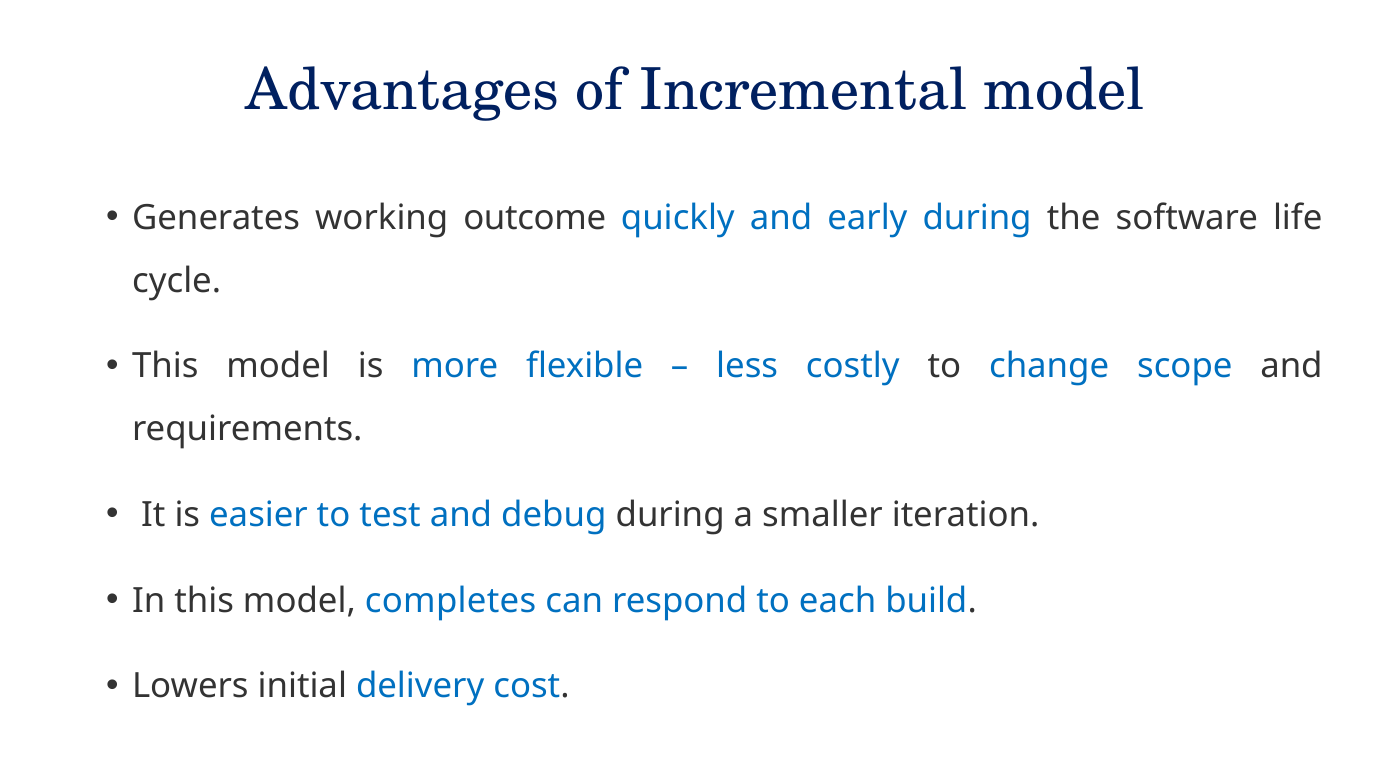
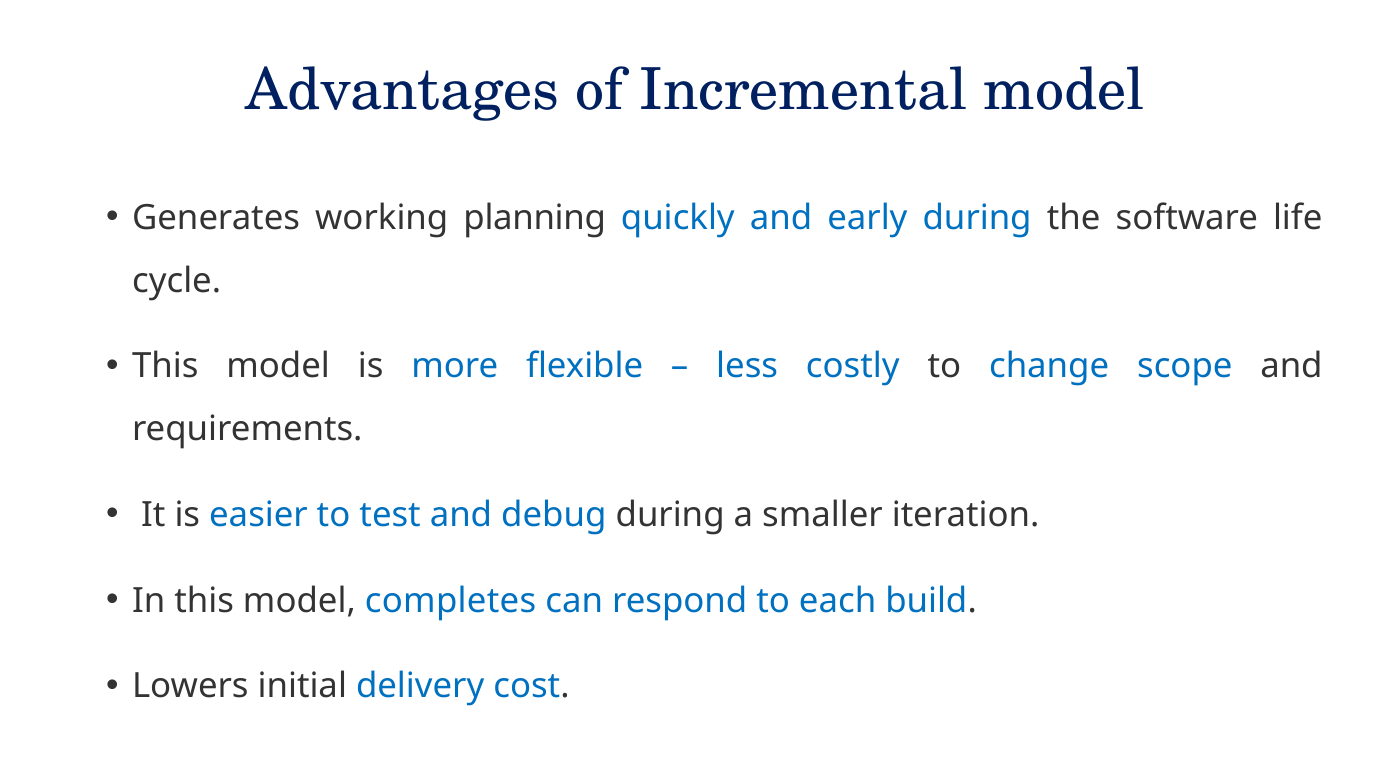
outcome: outcome -> planning (535, 218)
